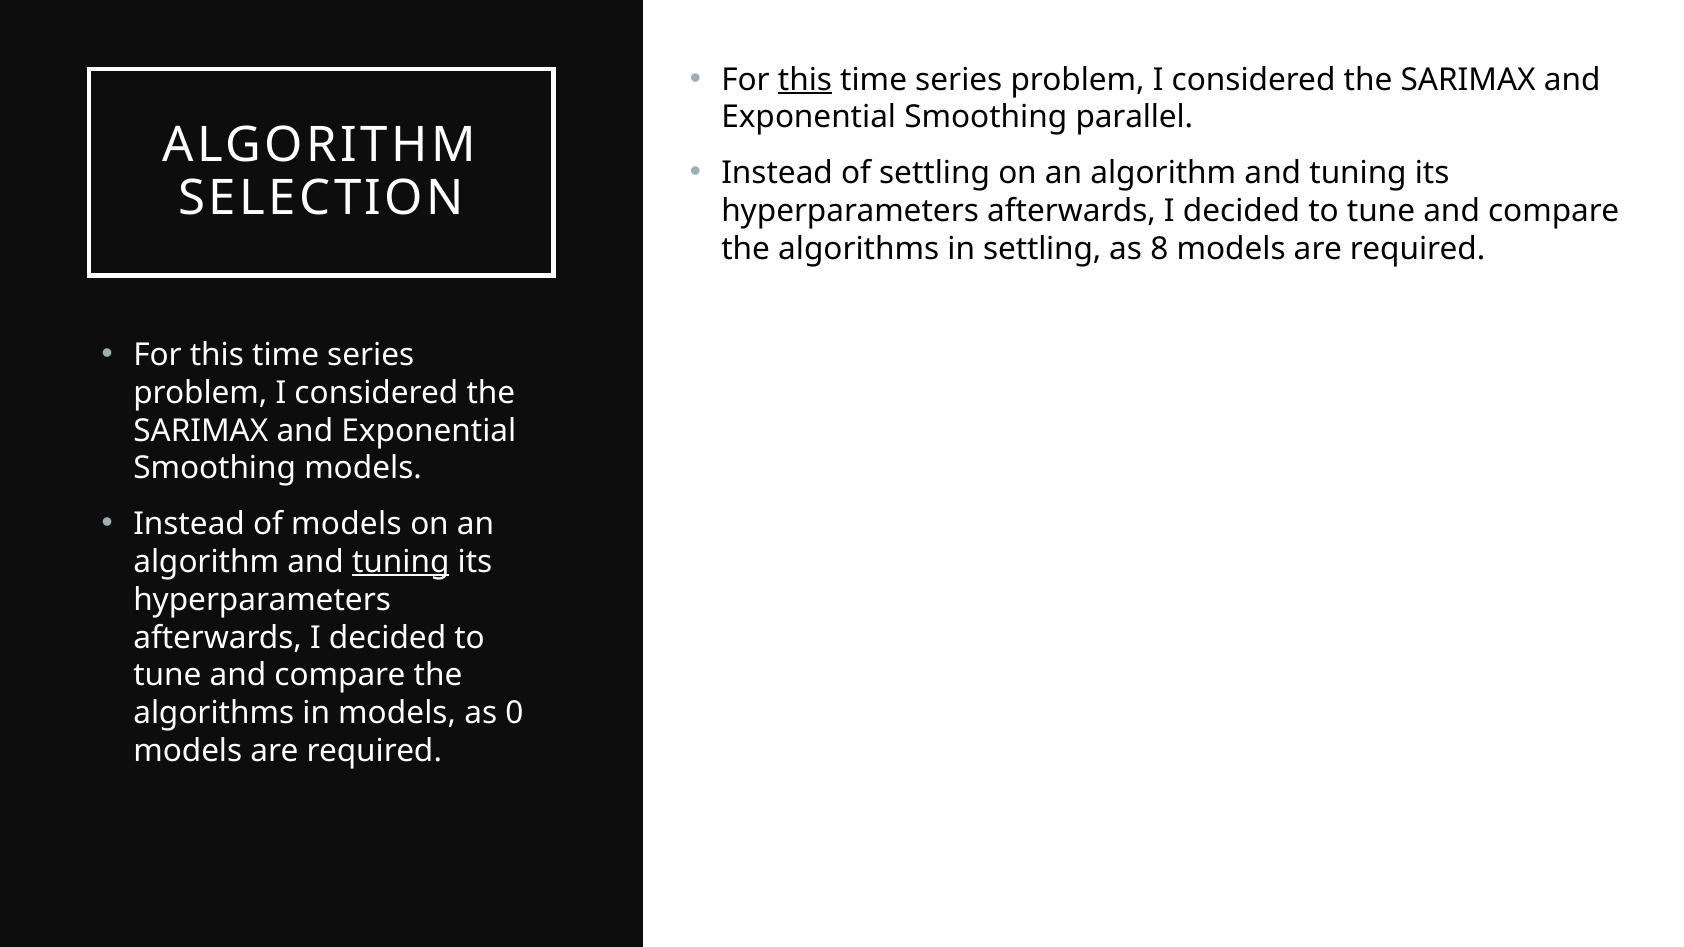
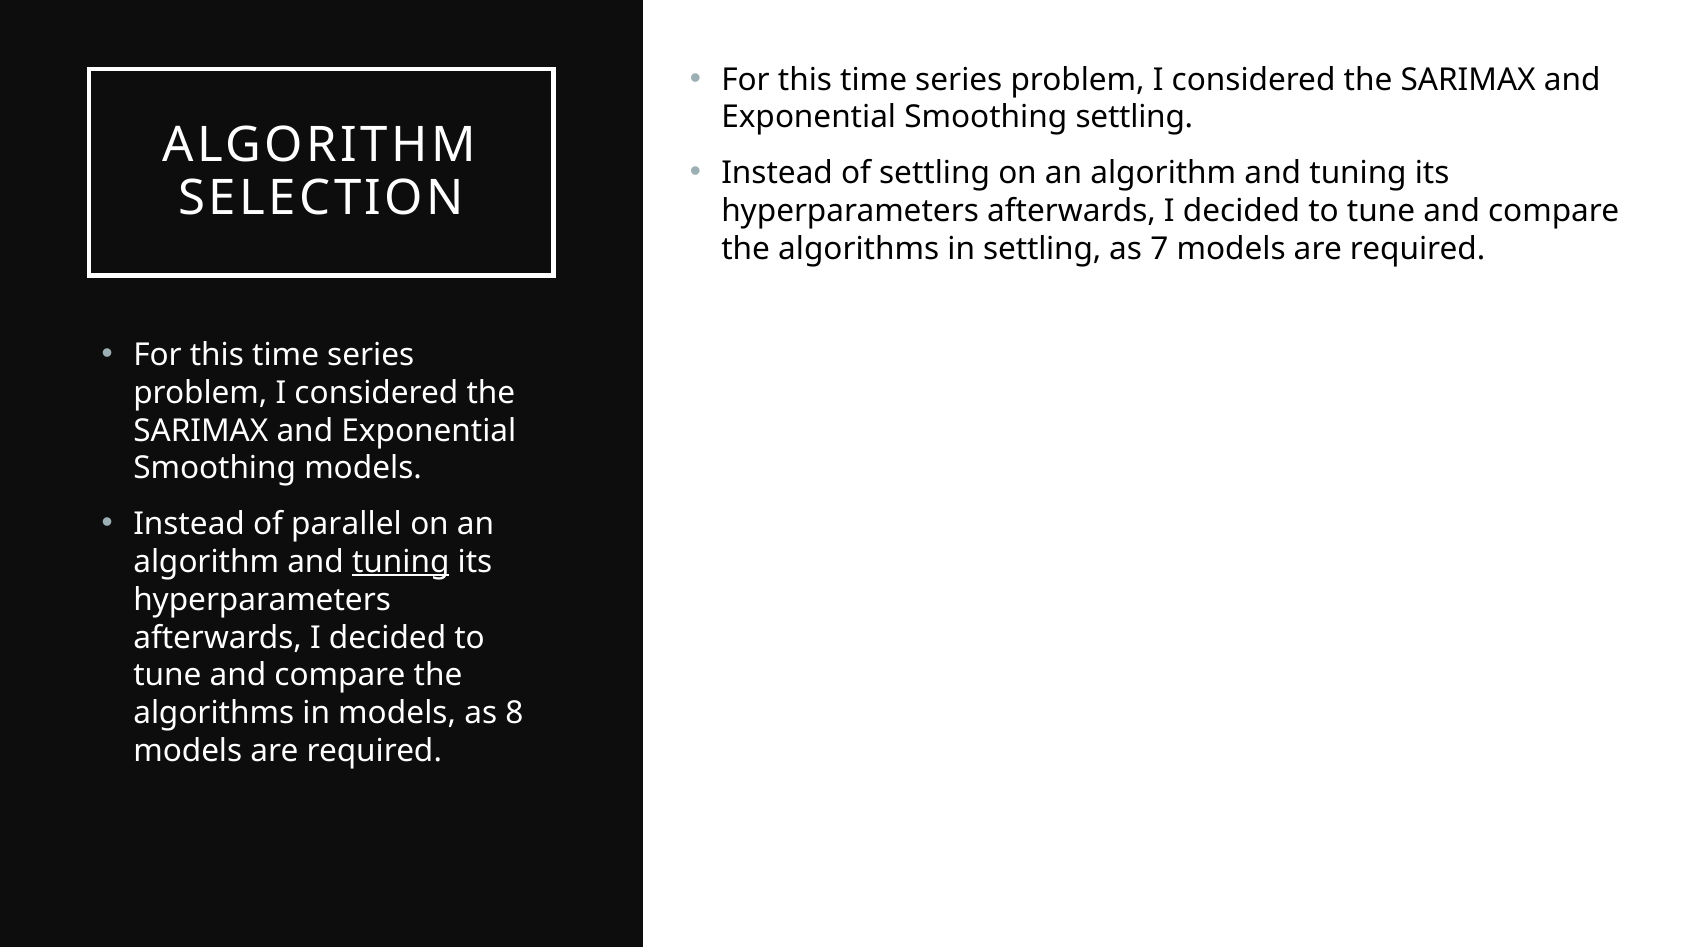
this underline: present -> none (805, 80)
Smoothing parallel: parallel -> settling (1134, 118)
8: 8 -> 7 (1159, 249)
of models: models -> parallel (346, 524)
0: 0 -> 8 (514, 714)
